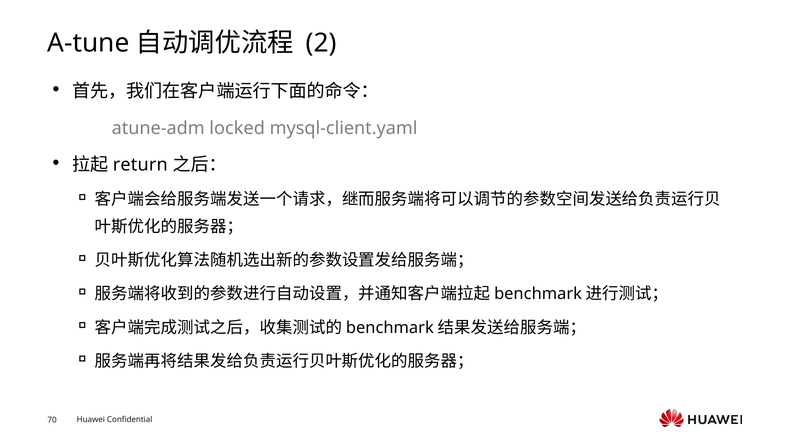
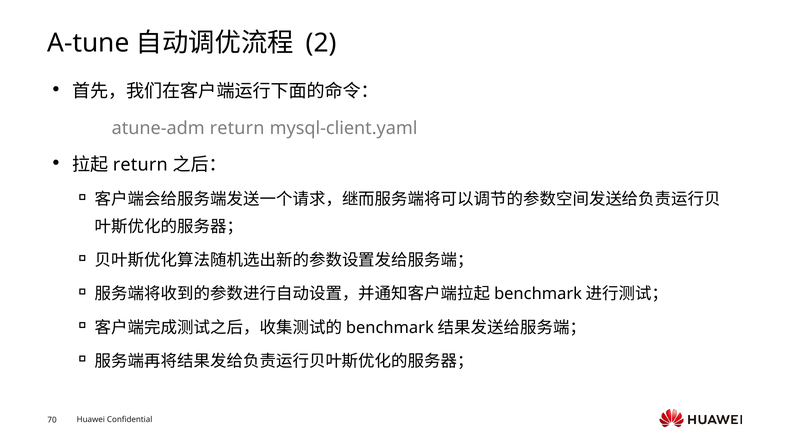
atune-adm locked: locked -> return (237, 128)
